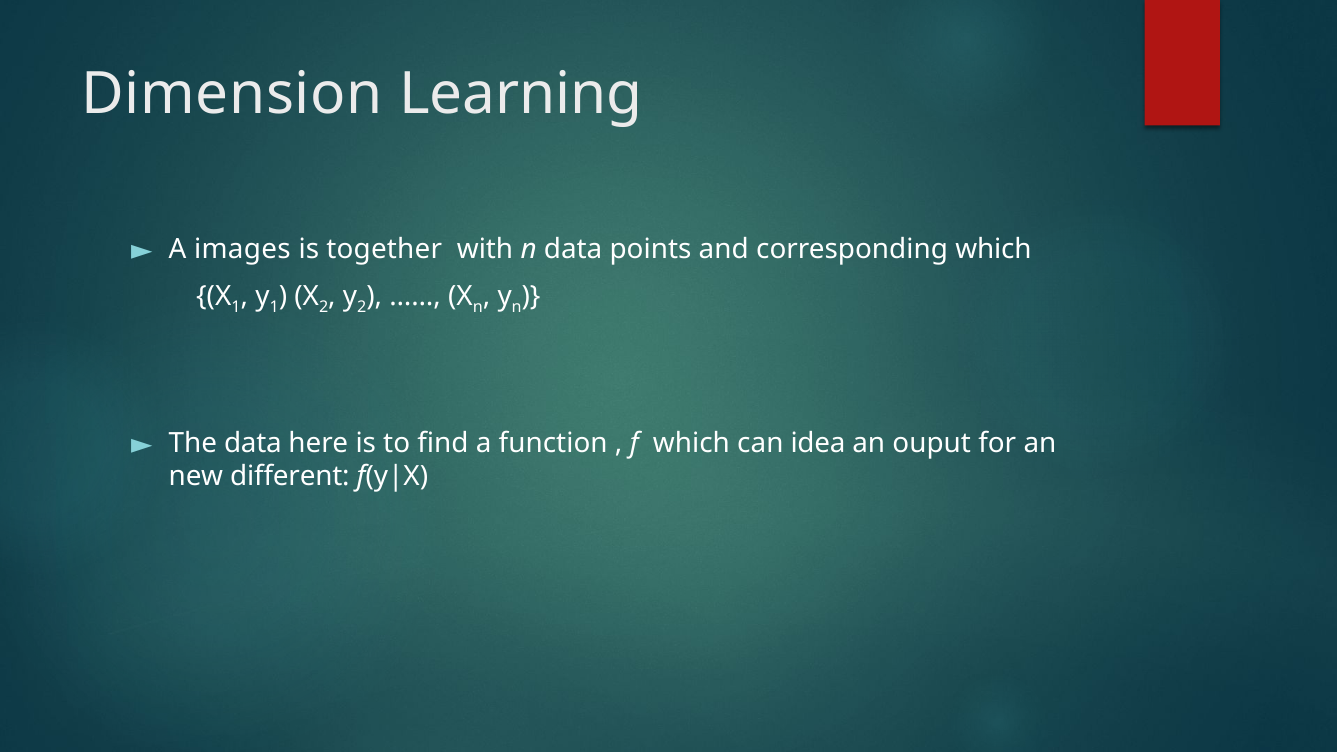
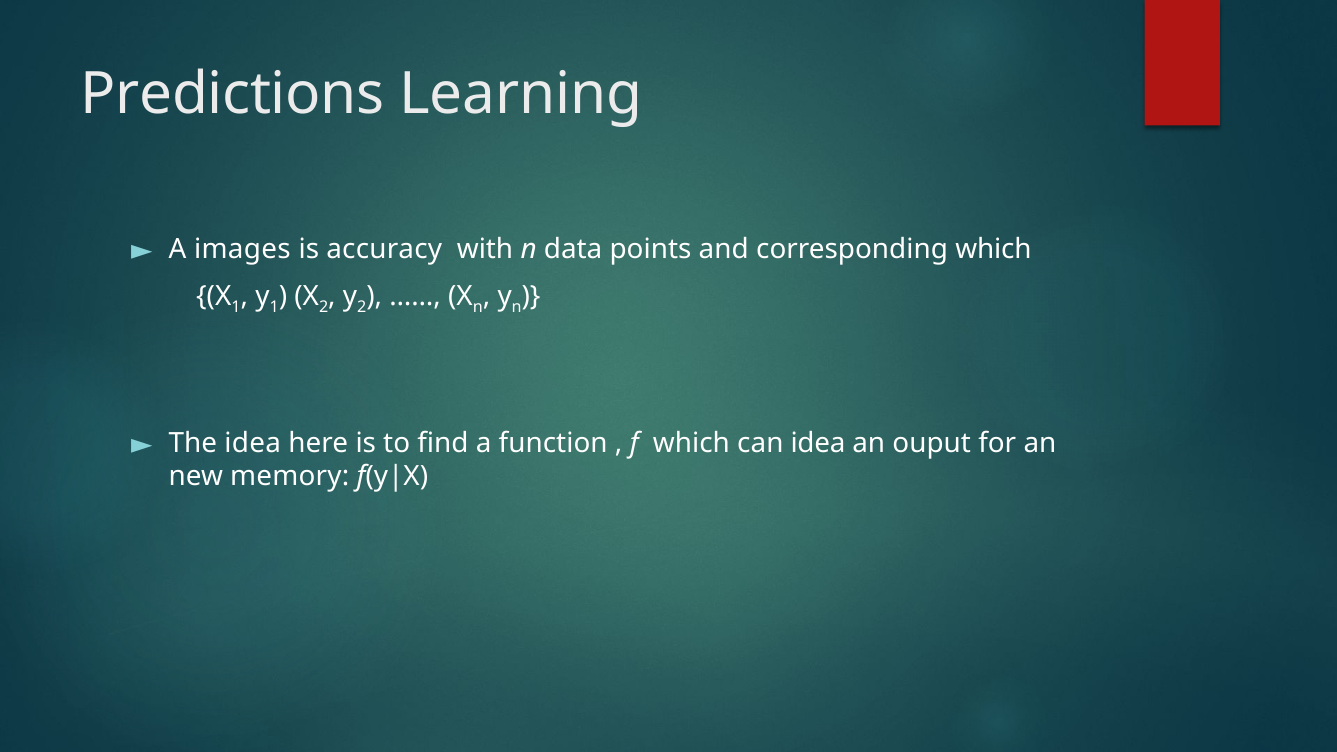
Dimension: Dimension -> Predictions (233, 94)
together: together -> accuracy (384, 249)
The data: data -> idea (253, 443)
different: different -> memory (290, 476)
